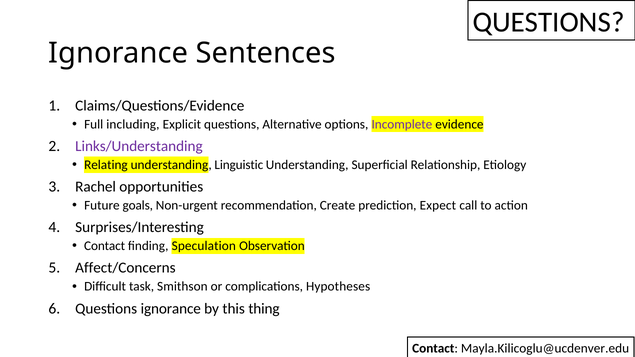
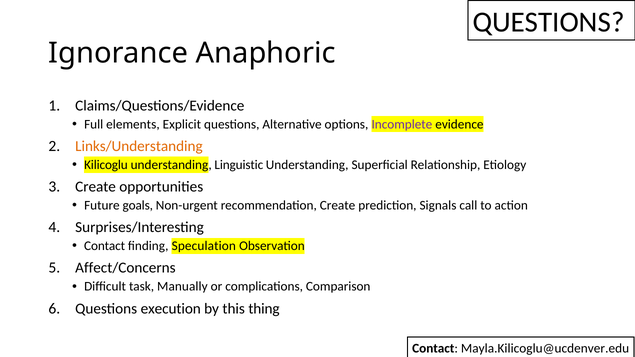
Sentences: Sentences -> Anaphoric (266, 53)
including: including -> elements (133, 124)
Links/Understanding colour: purple -> orange (139, 146)
Relating: Relating -> Kilicoglu (106, 165)
Rachel: Rachel -> Create (96, 187)
Expect: Expect -> Signals (438, 206)
Smithson: Smithson -> Manually (182, 287)
Hypotheses: Hypotheses -> Comparison (338, 287)
Questions ignorance: ignorance -> execution (171, 309)
